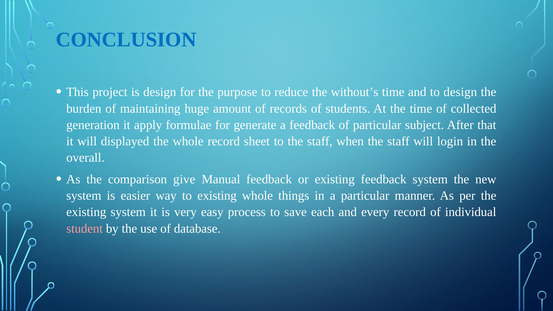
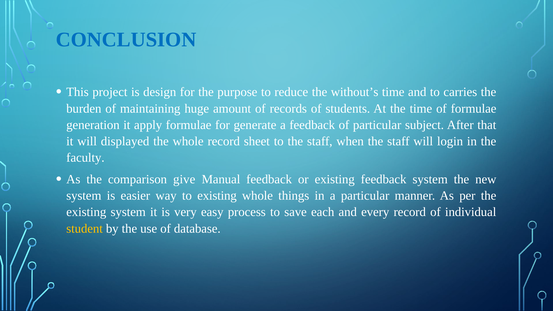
to design: design -> carries (460, 92)
of collected: collected -> formulae (474, 109)
overall: overall -> faculty (85, 158)
student colour: pink -> yellow (85, 229)
